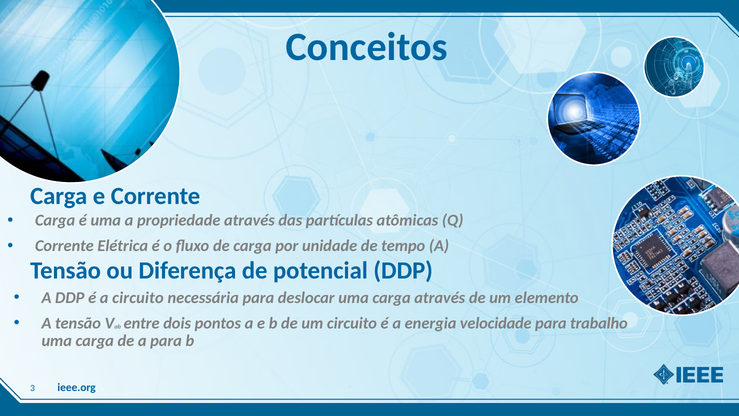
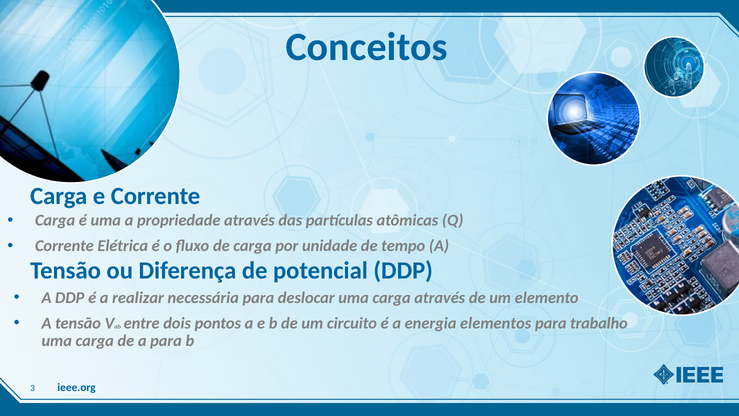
a circuito: circuito -> realizar (138, 297)
velocidade: velocidade -> elementos (496, 323)
